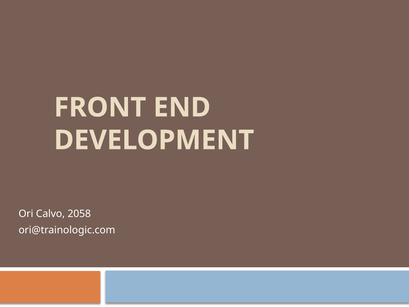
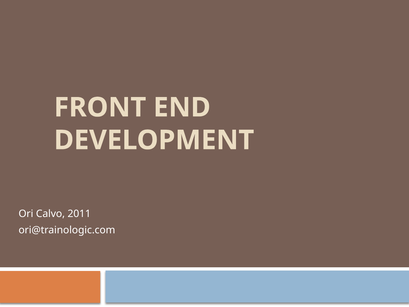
2058: 2058 -> 2011 (79, 214)
